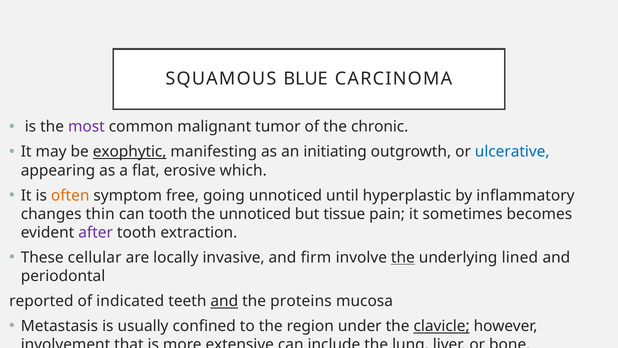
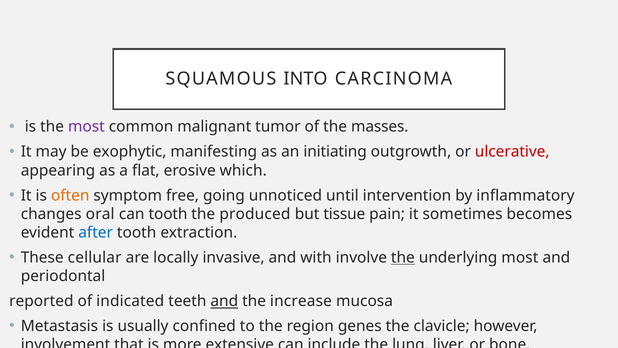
BLUE: BLUE -> INTO (306, 79)
chronic: chronic -> masses (380, 127)
exophytic underline: present -> none (130, 152)
ulcerative colour: blue -> red (512, 152)
hyperplastic: hyperplastic -> intervention (407, 195)
thin: thin -> oral (100, 214)
the unnoticed: unnoticed -> produced (255, 214)
after colour: purple -> blue (96, 232)
firm: firm -> with (316, 257)
underlying lined: lined -> most (520, 257)
proteins: proteins -> increase (301, 301)
under: under -> genes (360, 326)
clavicle underline: present -> none (442, 326)
